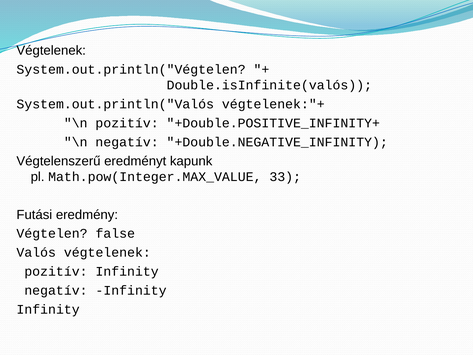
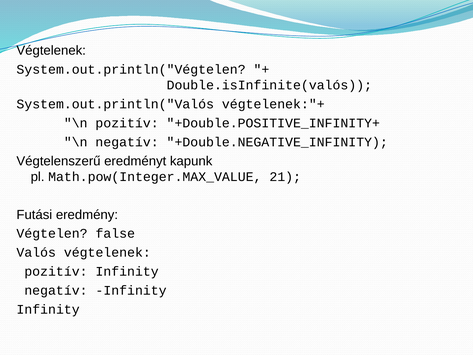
33: 33 -> 21 (285, 177)
